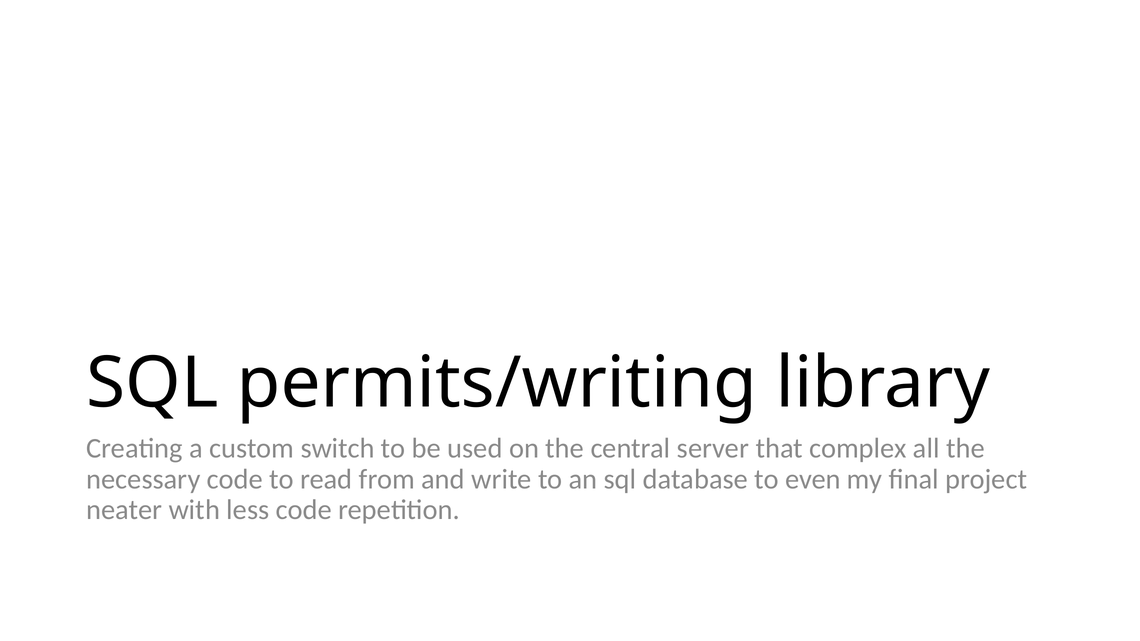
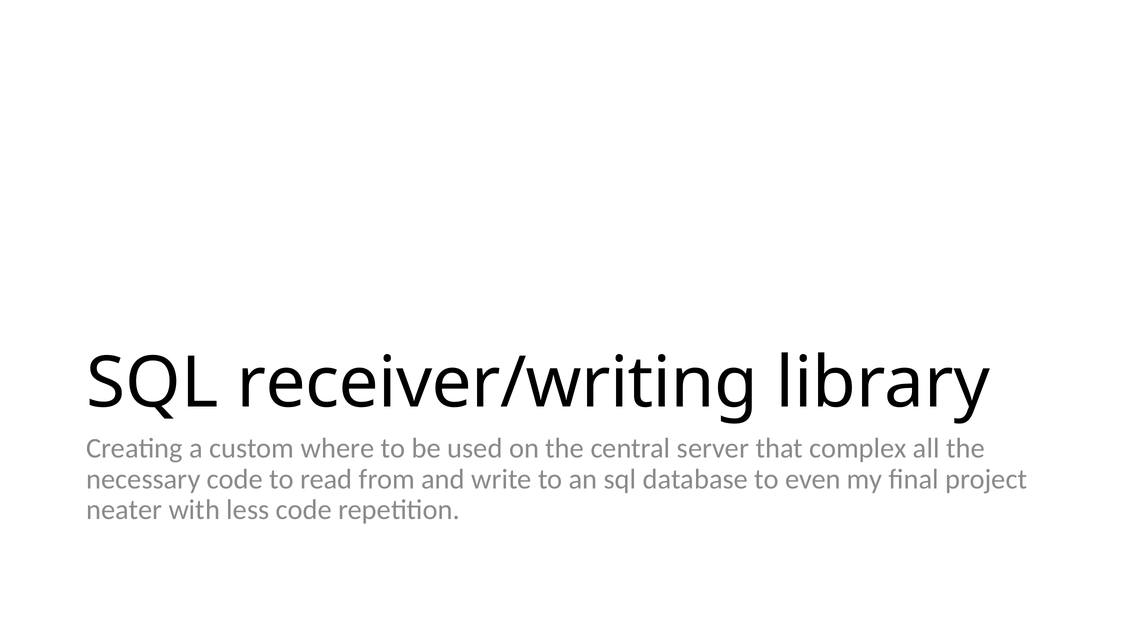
permits/writing: permits/writing -> receiver/writing (497, 383)
switch: switch -> where (338, 449)
